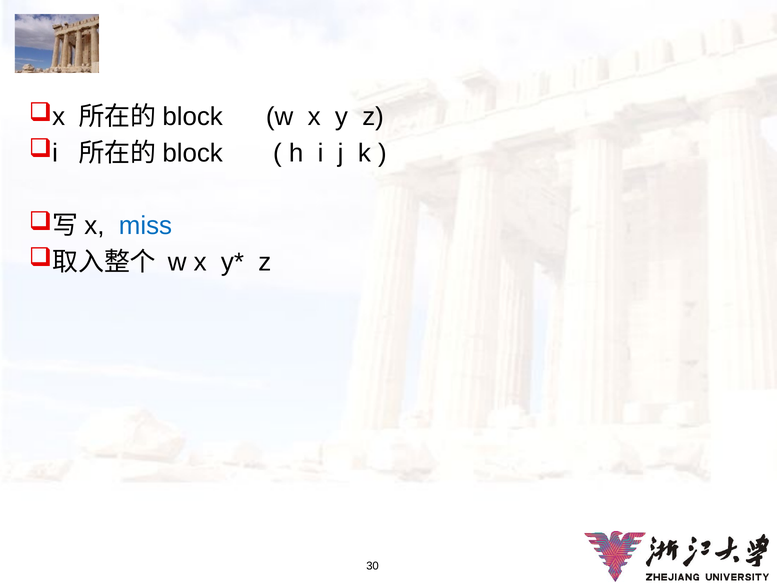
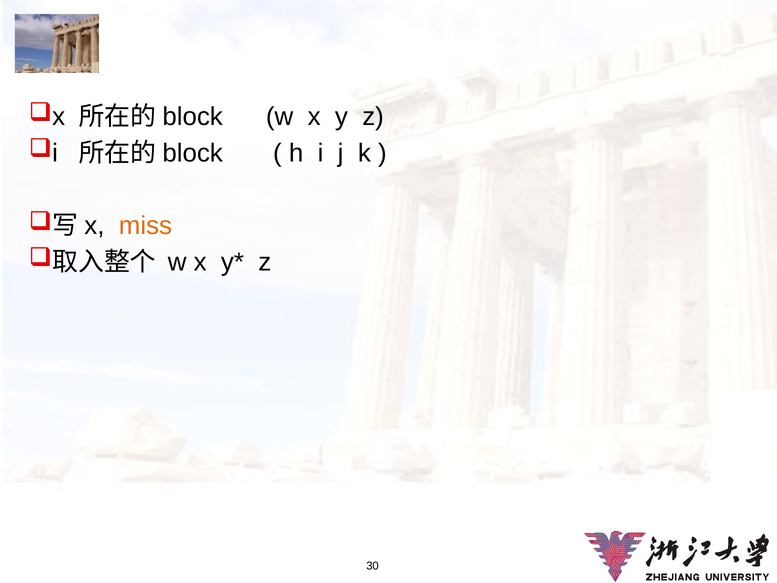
miss colour: blue -> orange (145, 226)
